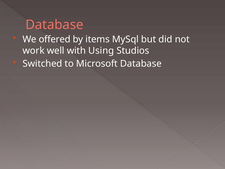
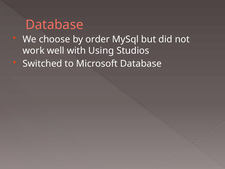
offered: offered -> choose (55, 39)
items: items -> order (98, 39)
